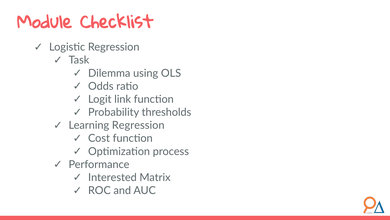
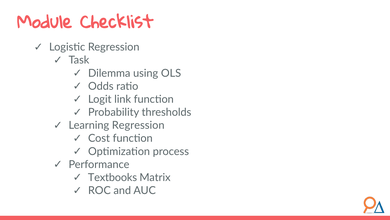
Interested: Interested -> Textbooks (112, 177)
